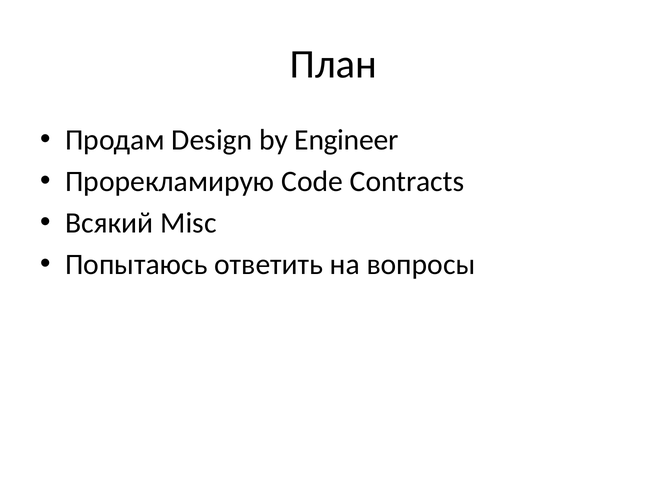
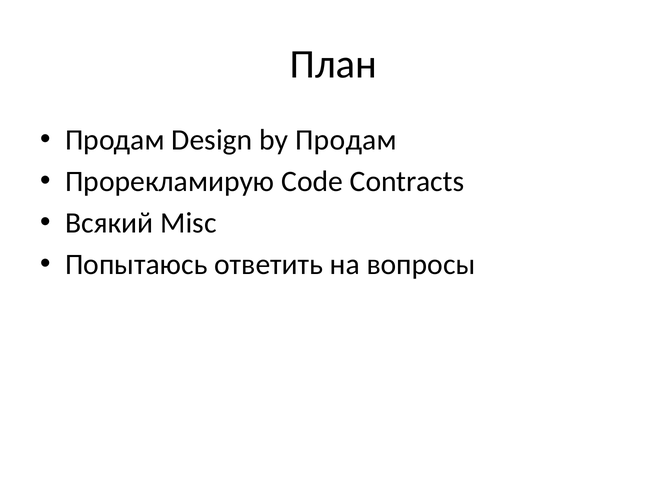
by Engineer: Engineer -> Продам (346, 140)
